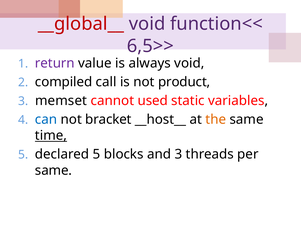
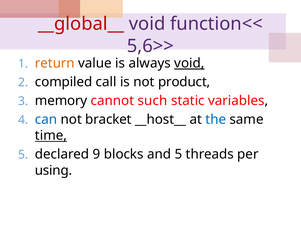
6,5>>: 6,5>> -> 5,6>> (150, 46)
return colour: purple -> orange (55, 63)
void underline: none -> present (189, 63)
memset: memset -> memory (61, 101)
used: used -> such (153, 101)
the colour: orange -> blue (216, 119)
declared 5: 5 -> 9 (96, 154)
and 3: 3 -> 5 (178, 154)
same: same -> using (54, 170)
